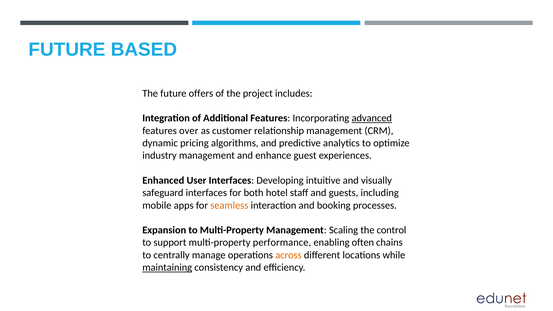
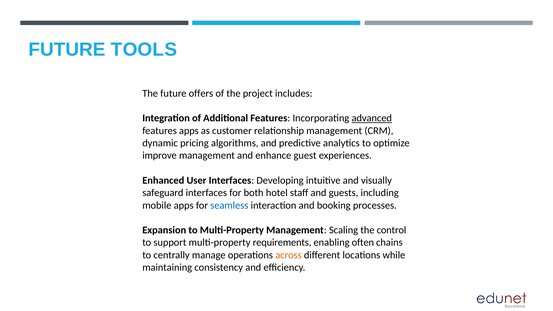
BASED: BASED -> TOOLS (144, 50)
features over: over -> apps (189, 131)
industry: industry -> improve (160, 156)
seamless colour: orange -> blue (229, 205)
performance: performance -> requirements (282, 243)
maintaining underline: present -> none (167, 268)
